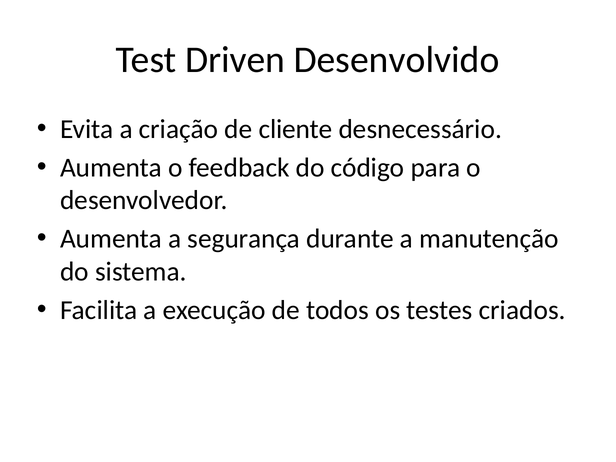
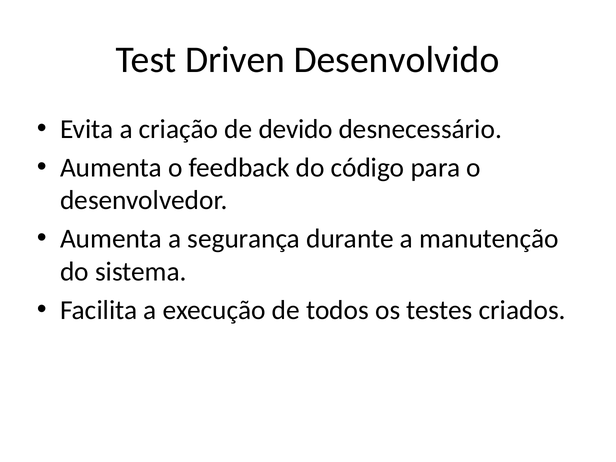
cliente: cliente -> devido (296, 129)
